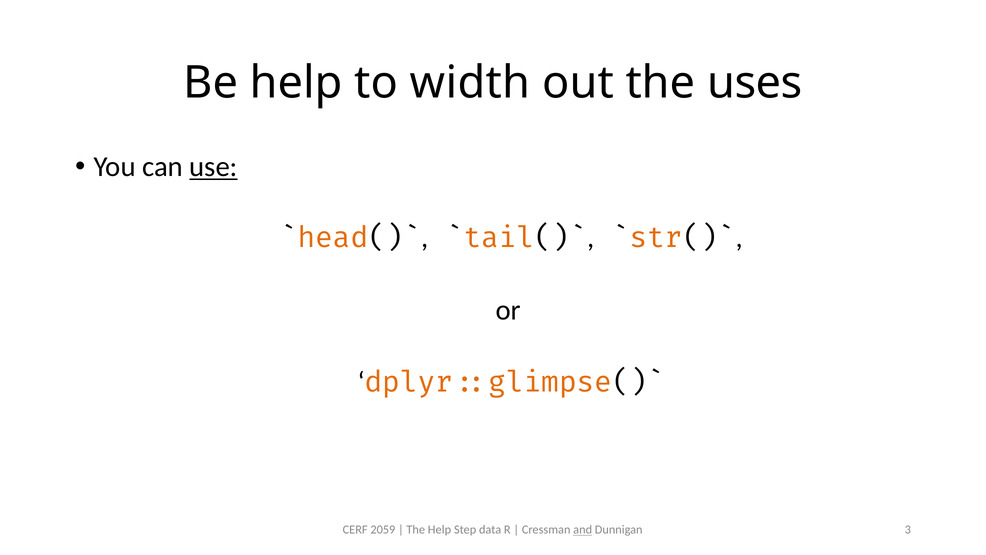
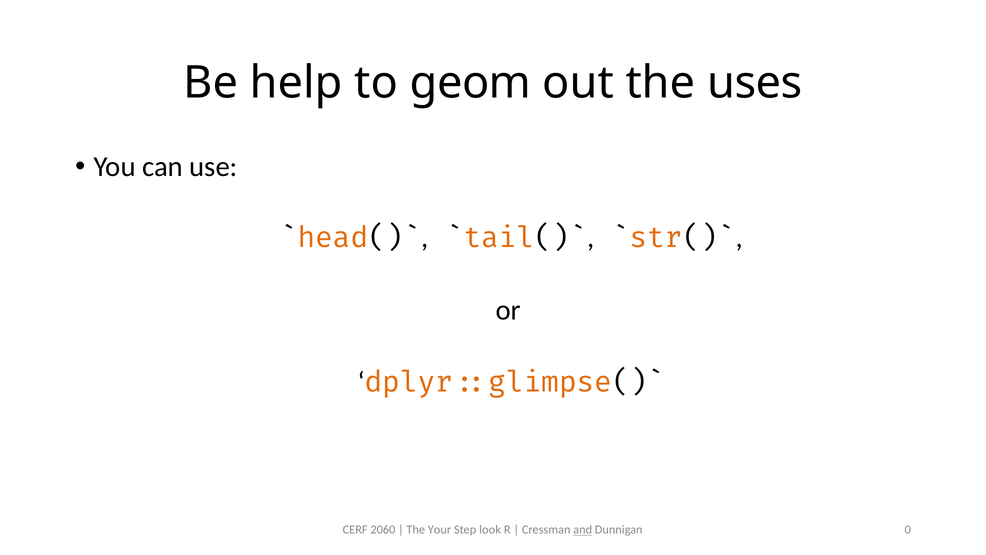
width: width -> geom (470, 83)
use underline: present -> none (213, 167)
2059: 2059 -> 2060 (383, 530)
The Help: Help -> Your (439, 530)
data: data -> look (490, 530)
3: 3 -> 0 (908, 530)
